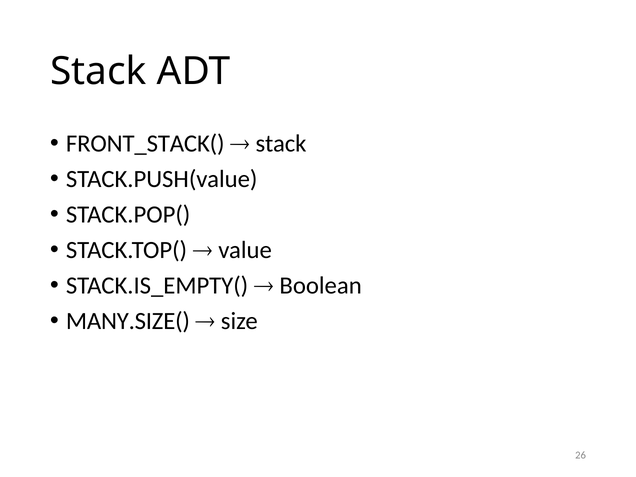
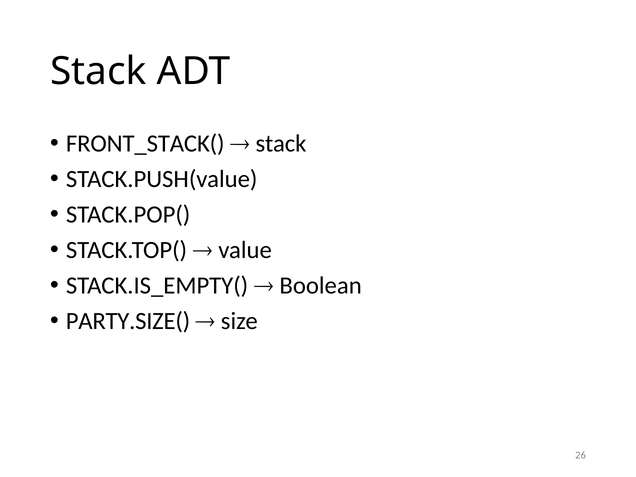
MANY.SIZE(: MANY.SIZE( -> PARTY.SIZE( (128, 321)
